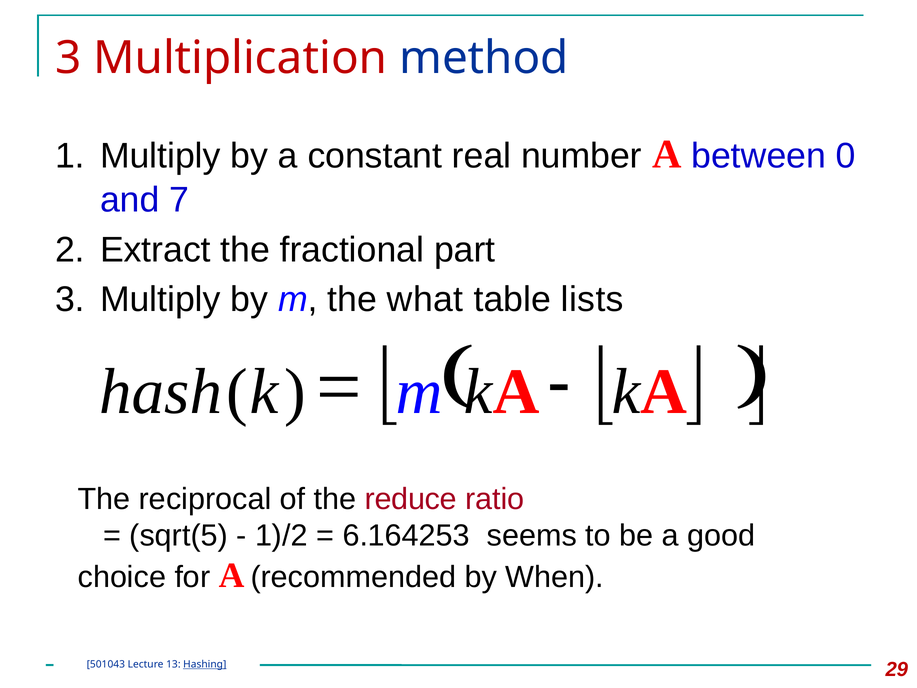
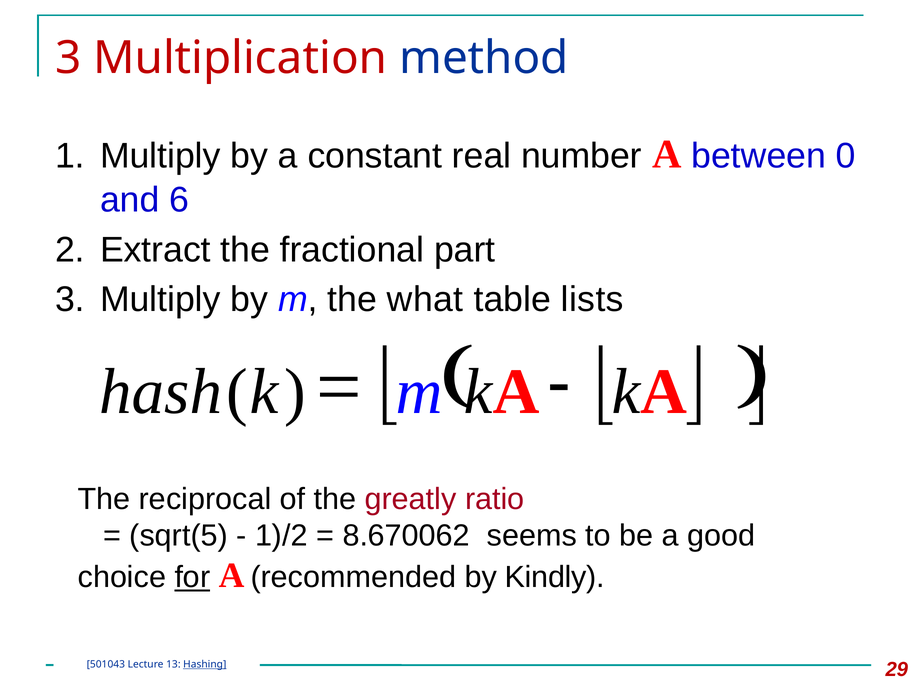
7: 7 -> 6 (179, 200)
reduce: reduce -> greatly (411, 499)
6.164253: 6.164253 -> 8.670062 (406, 535)
for underline: none -> present (192, 577)
When: When -> Kindly (555, 577)
